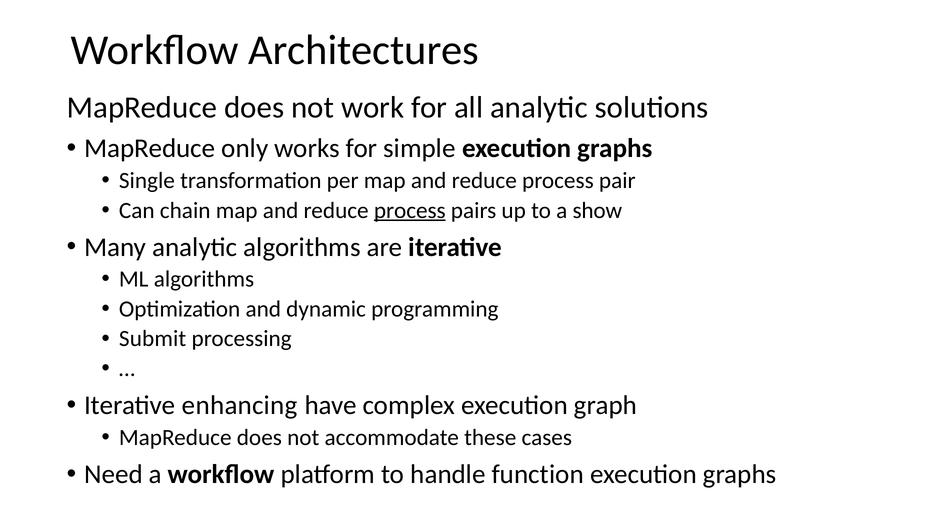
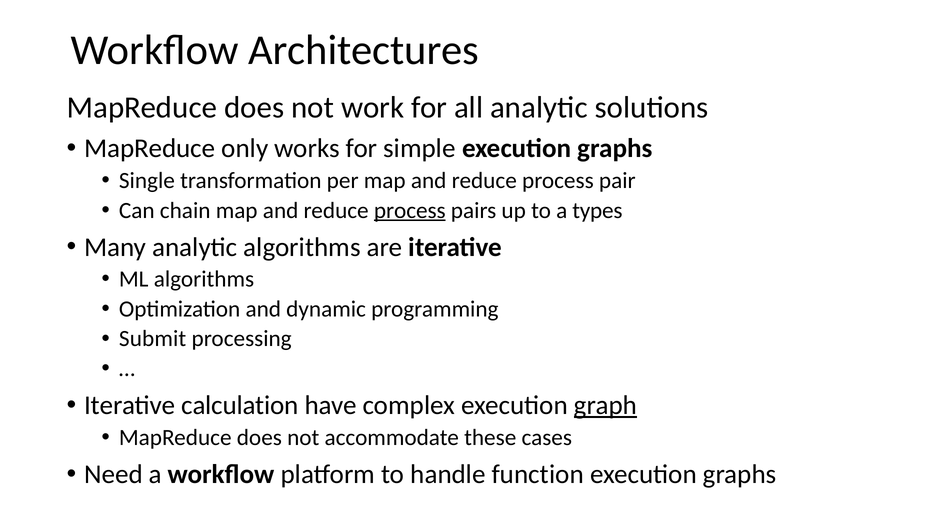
show: show -> types (597, 211)
enhancing: enhancing -> calculation (240, 406)
graph underline: none -> present (605, 406)
